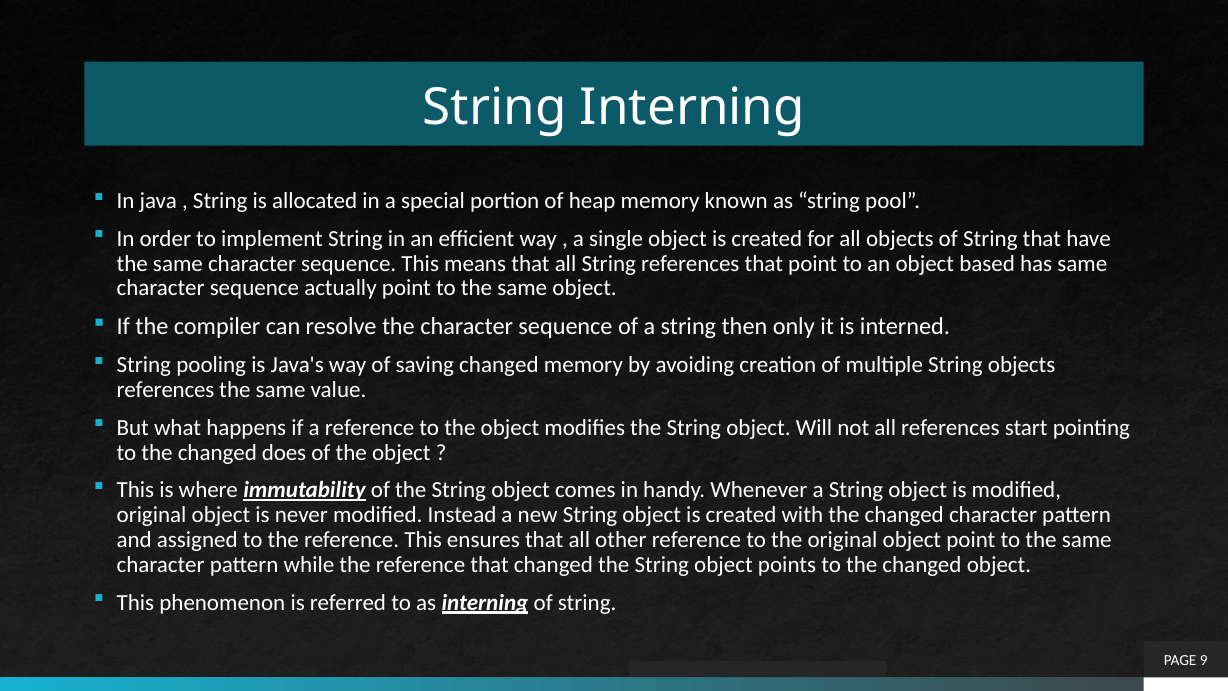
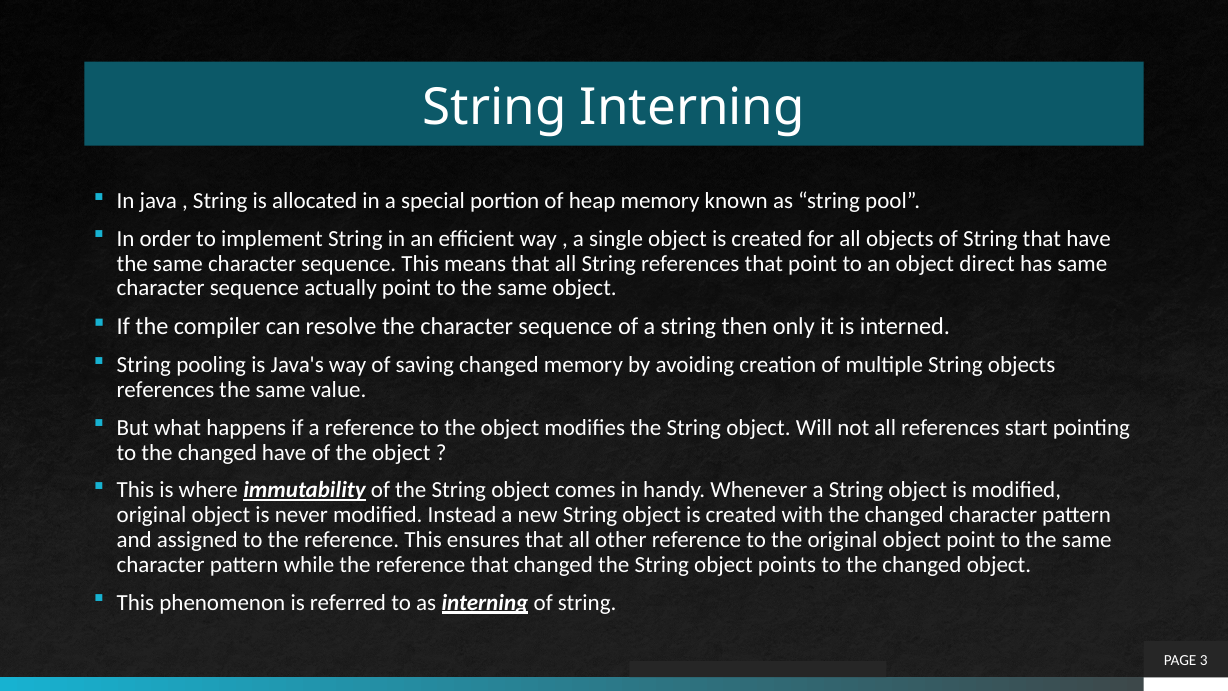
based: based -> direct (987, 263)
changed does: does -> have (284, 452)
9: 9 -> 3 (1204, 660)
